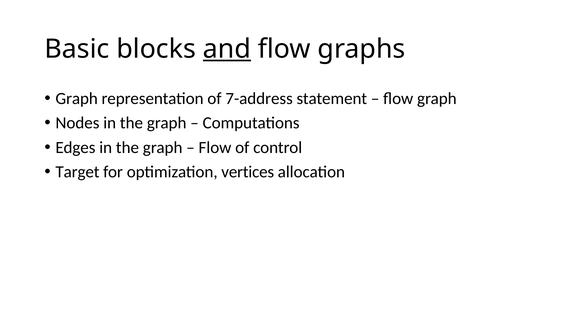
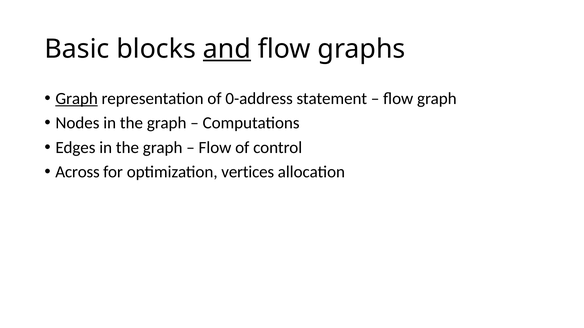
Graph underline: none -> present (77, 99)
7-address: 7-address -> 0-address (259, 99)
Target: Target -> Across (78, 172)
